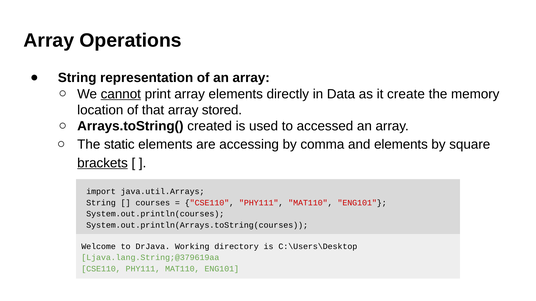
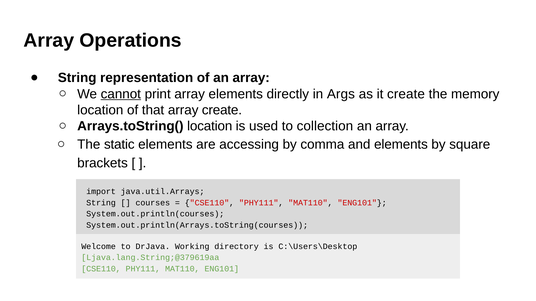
Data: Data -> Args (341, 94)
array stored: stored -> create (222, 110)
Arrays.toString( created: created -> location (210, 126)
accessed: accessed -> collection (325, 126)
brackets underline: present -> none (103, 163)
